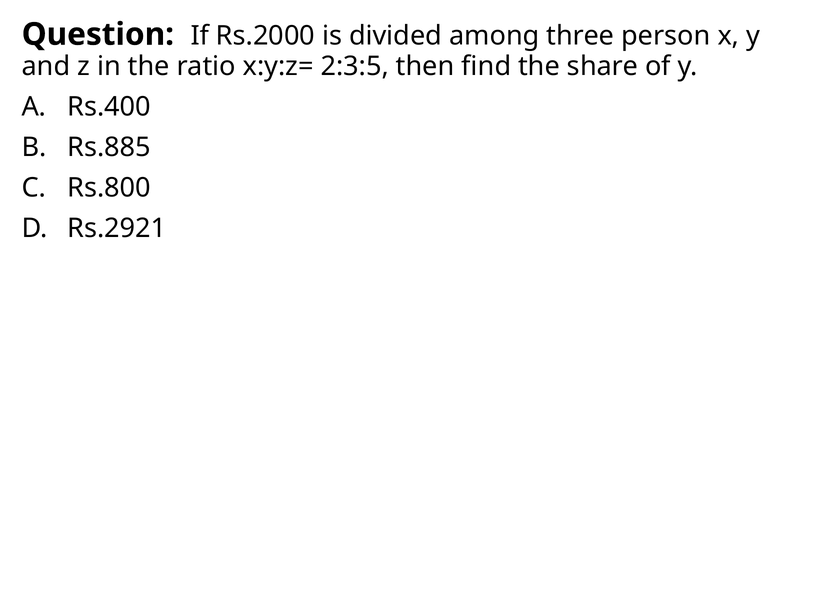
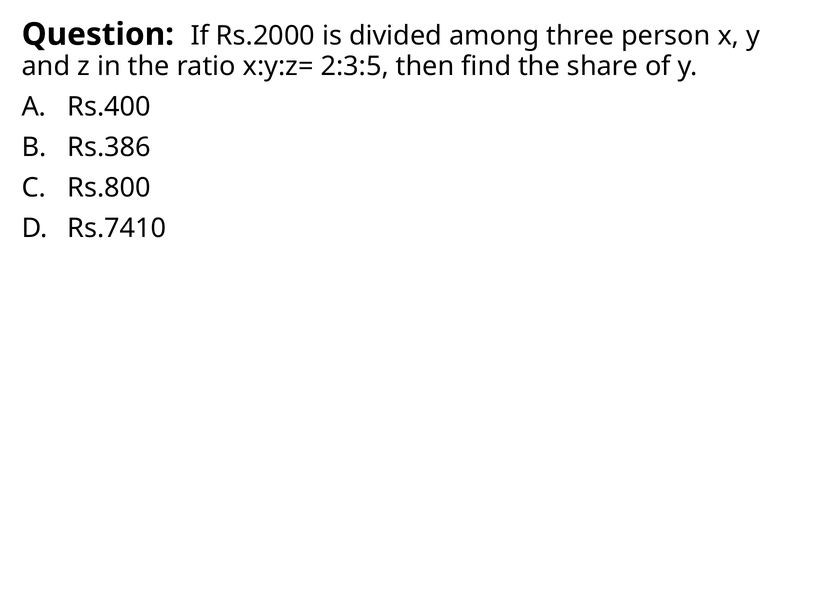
Rs.885: Rs.885 -> Rs.386 (109, 147)
Rs.2921: Rs.2921 -> Rs.7410 (117, 228)
